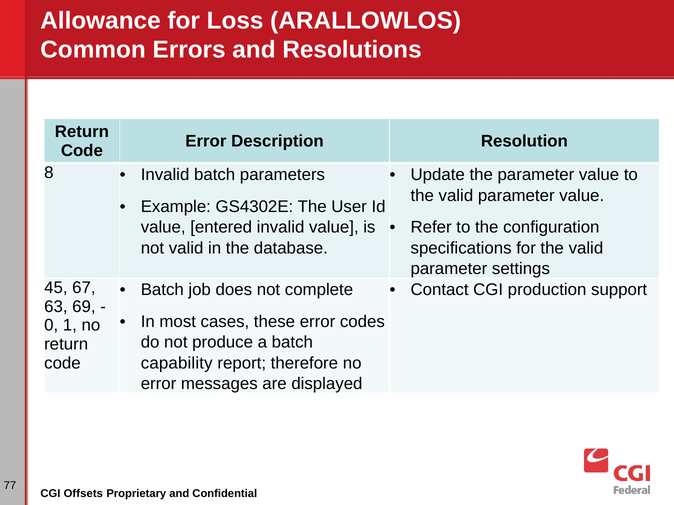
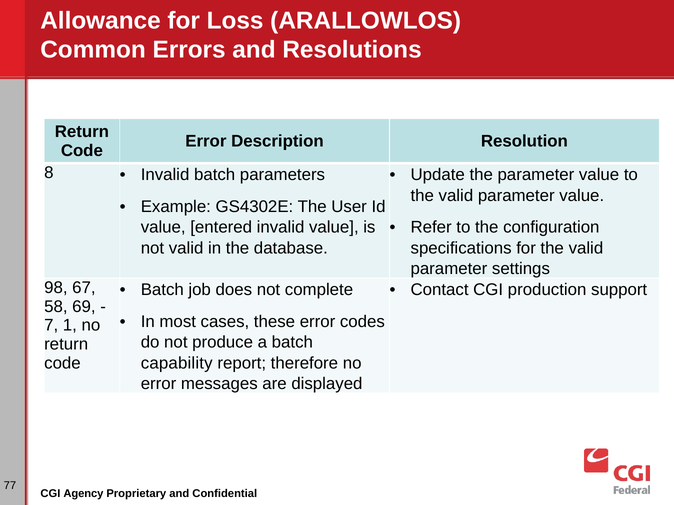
45: 45 -> 98 (56, 288)
63: 63 -> 58 (56, 307)
0: 0 -> 7 (51, 326)
Offsets: Offsets -> Agency (83, 494)
